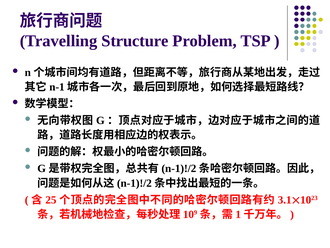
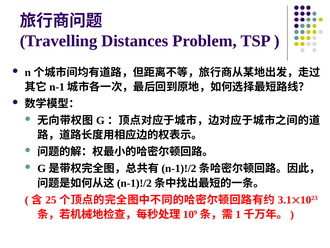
Structure: Structure -> Distances (135, 41)
